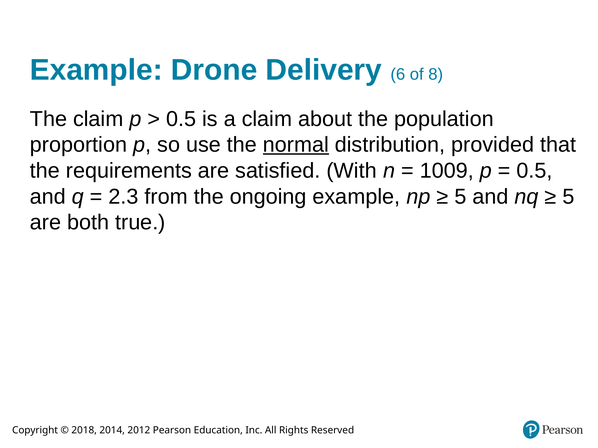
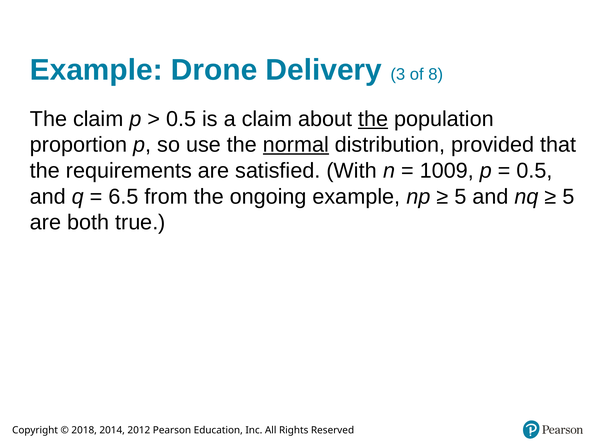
6: 6 -> 3 (398, 74)
the underline: none -> present (373, 119)
2.3: 2.3 -> 6.5 (123, 197)
